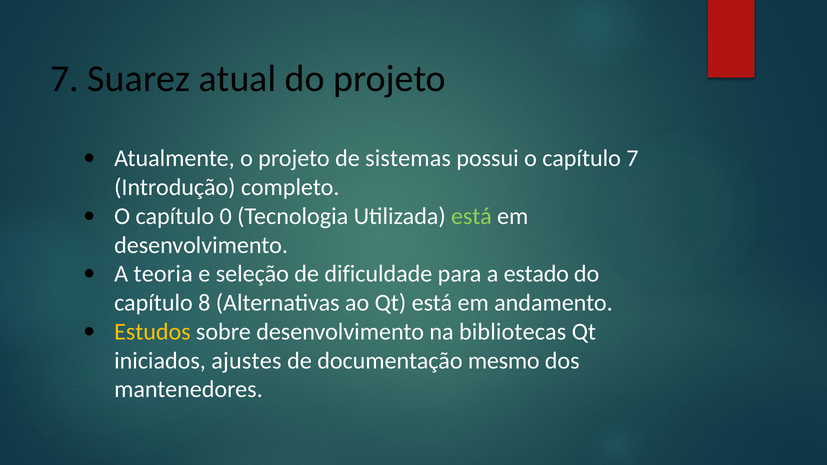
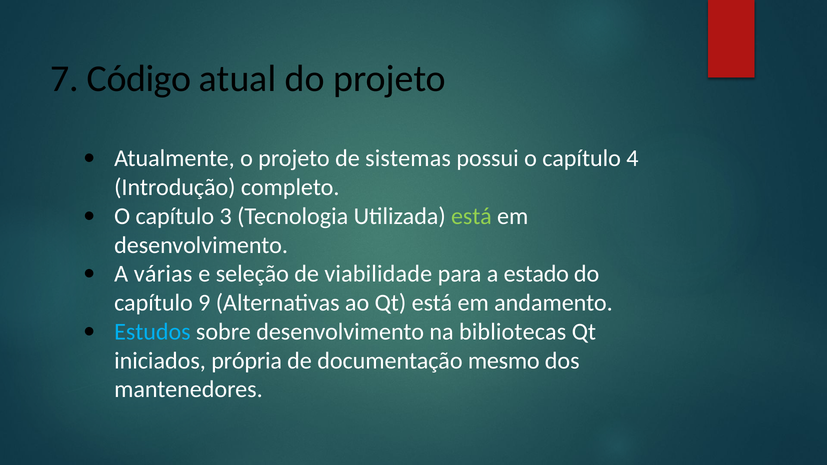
Suarez: Suarez -> Código (139, 79)
capítulo 7: 7 -> 4 (632, 158)
0: 0 -> 3 (226, 216)
teoria: teoria -> várias (163, 274)
dificuldade: dificuldade -> viabilidade (378, 274)
8: 8 -> 9 (204, 303)
Estudos colour: yellow -> light blue (152, 332)
ajustes: ajustes -> própria (247, 361)
